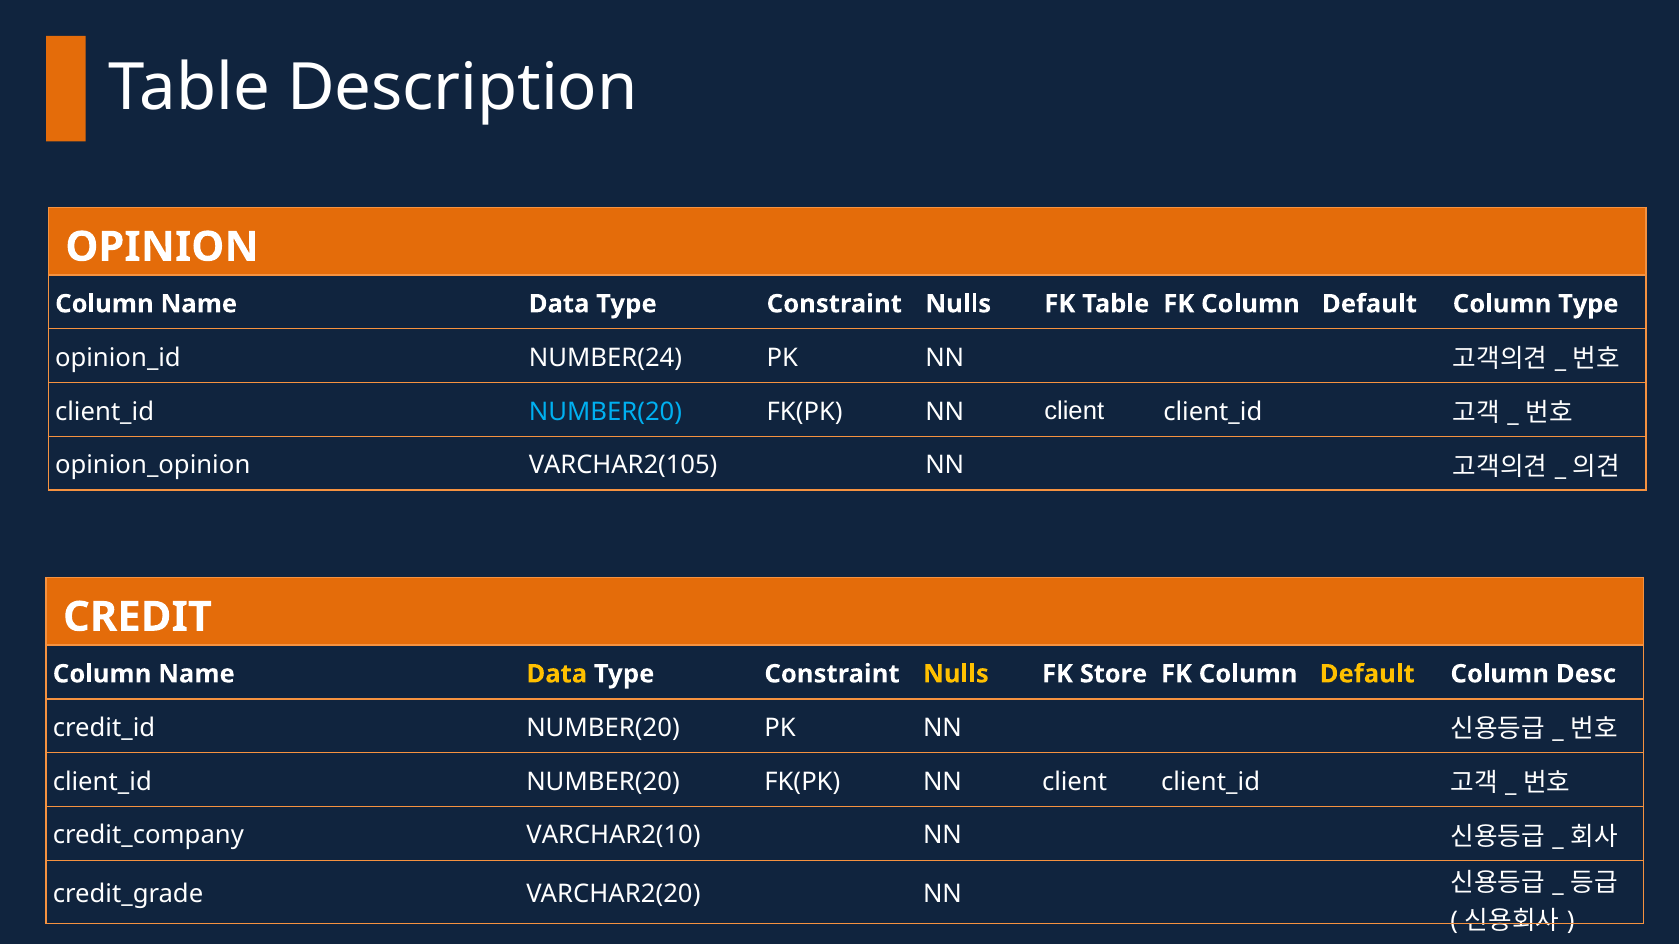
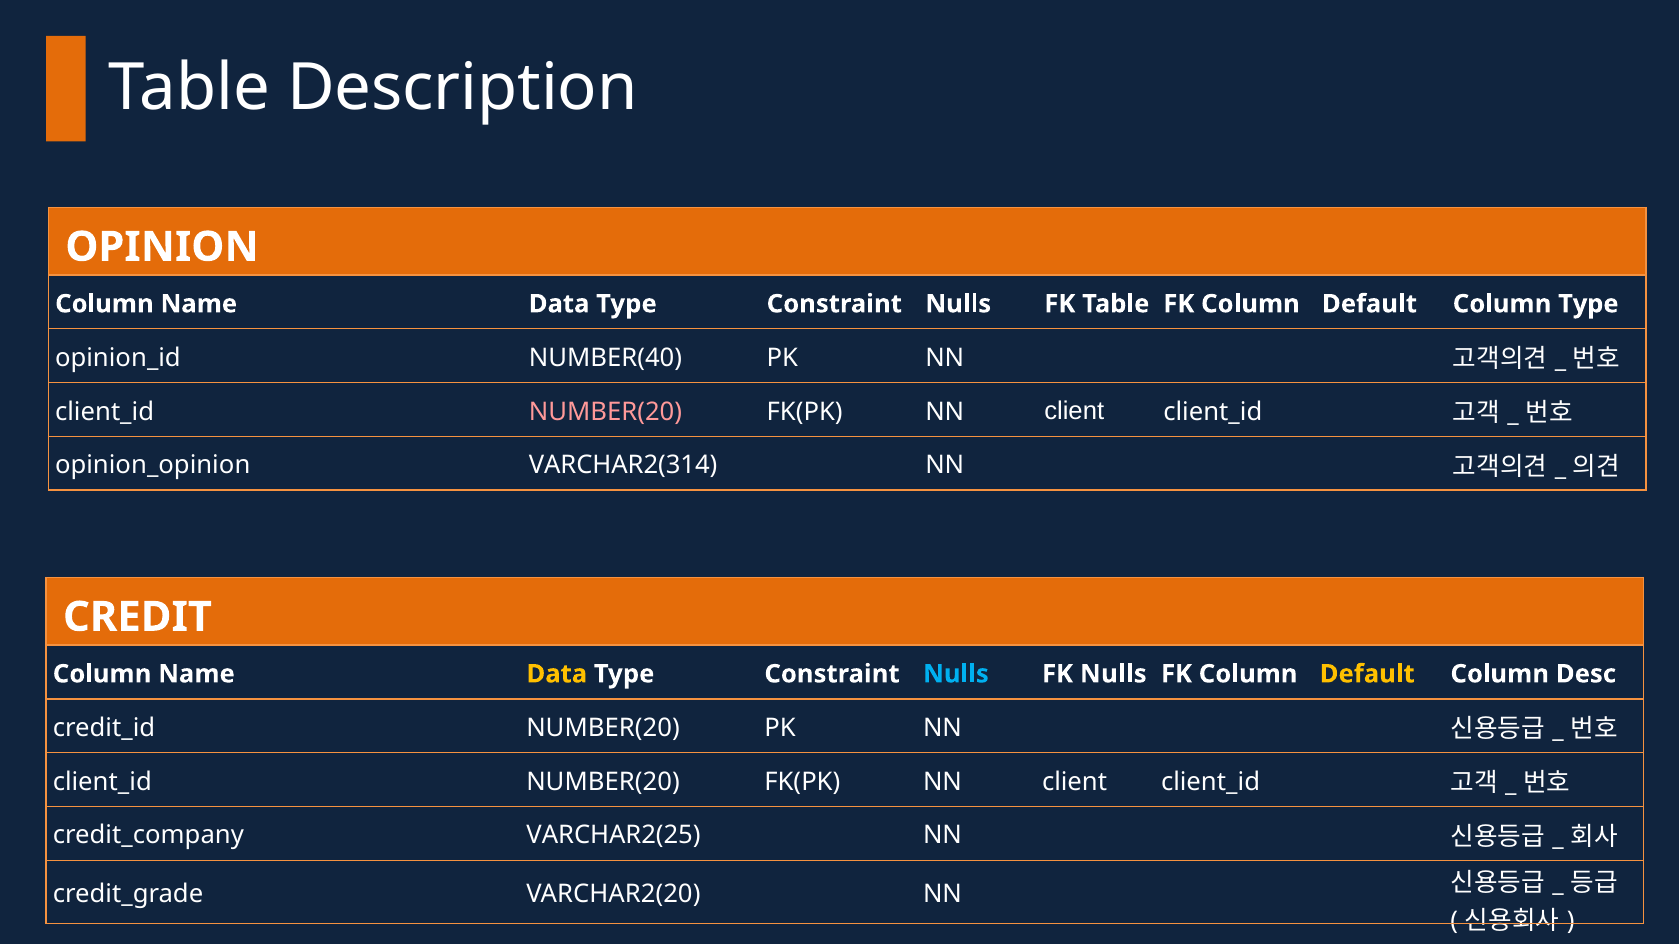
NUMBER(24: NUMBER(24 -> NUMBER(40 (605, 358)
NUMBER(20 colour: light blue -> pink (605, 412)
VARCHAR2(105: VARCHAR2(105 -> VARCHAR2(314 (623, 466)
Nulls colour: yellow -> light blue (956, 674)
FK Store: Store -> Nulls (1113, 674)
VARCHAR2(10: VARCHAR2(10 -> VARCHAR2(25 (613, 836)
